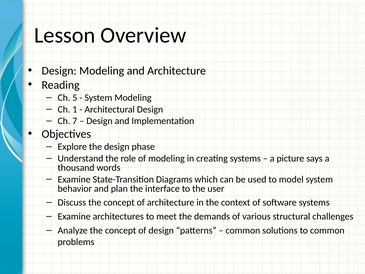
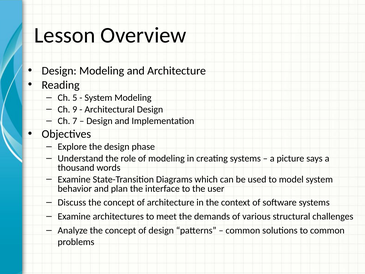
1: 1 -> 9 (75, 109)
